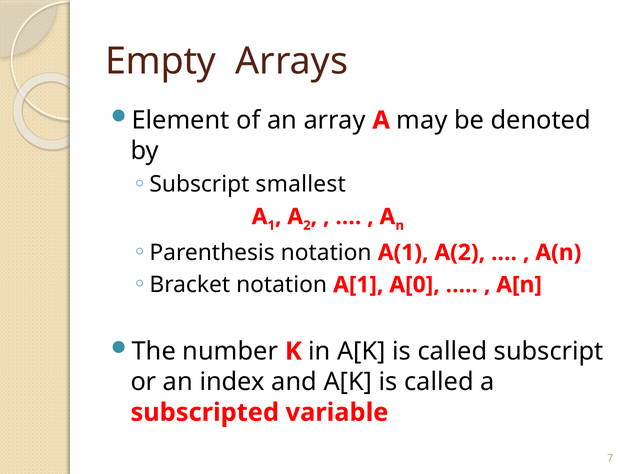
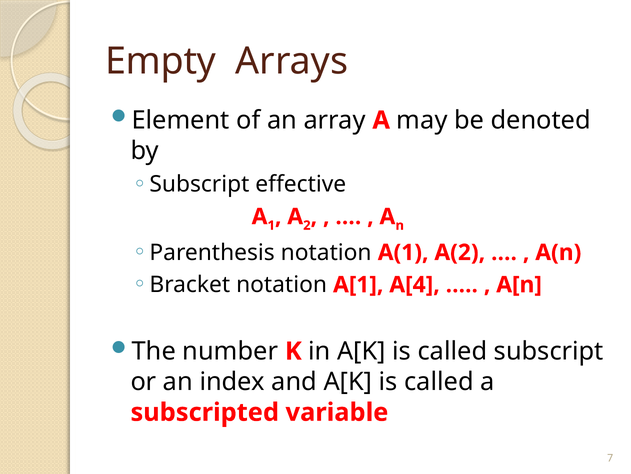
smallest: smallest -> effective (301, 184)
A[0: A[0 -> A[4 (415, 284)
